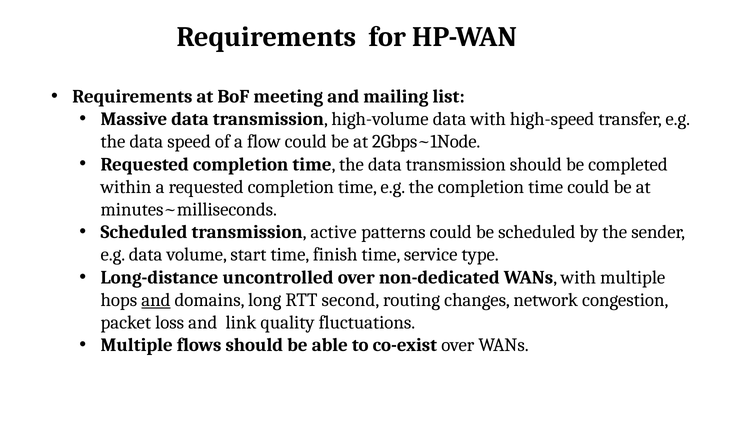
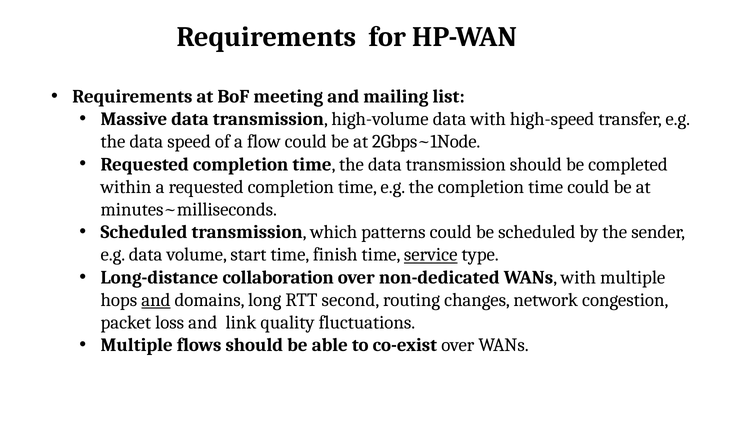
active: active -> which (334, 232)
service underline: none -> present (431, 254)
uncontrolled: uncontrolled -> collaboration (278, 277)
